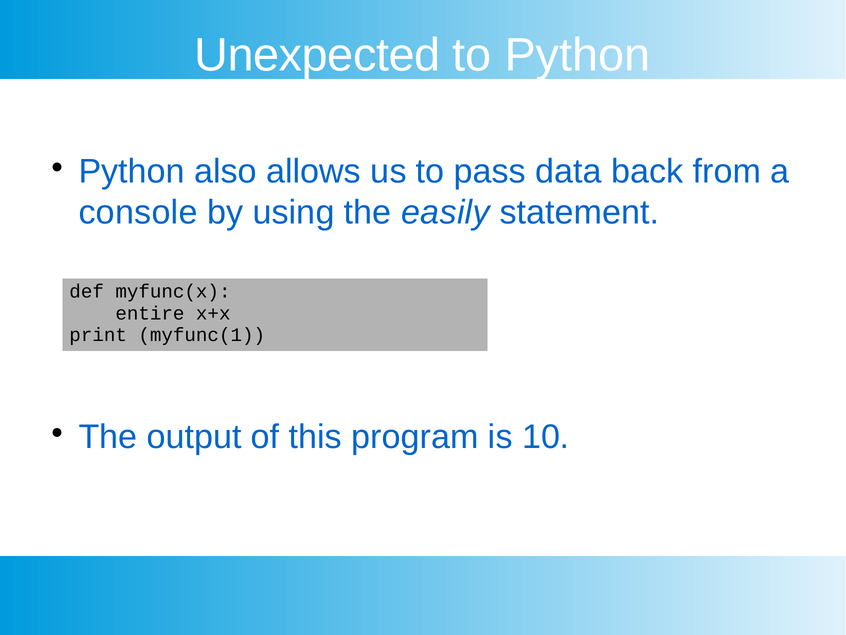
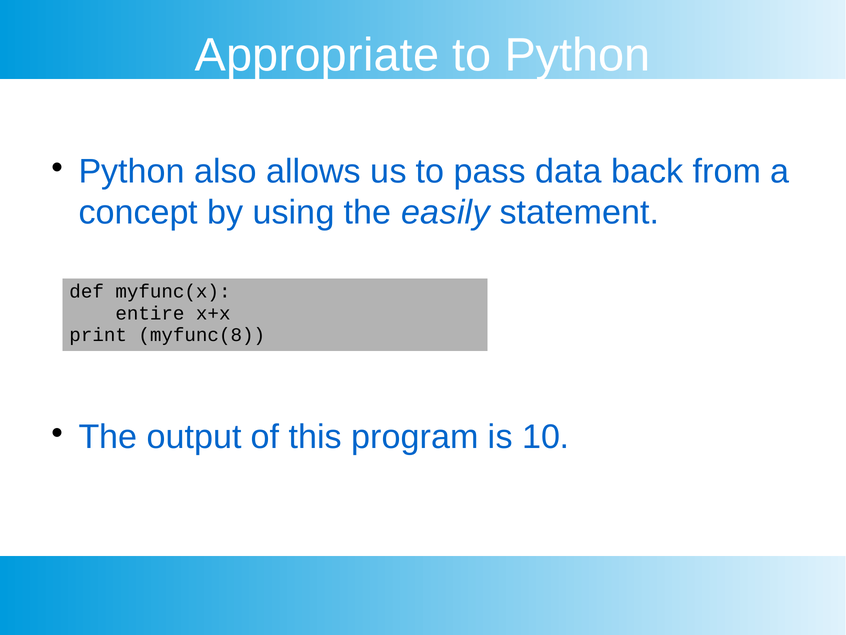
Unexpected: Unexpected -> Appropriate (317, 55)
console: console -> concept (138, 212)
myfunc(1: myfunc(1 -> myfunc(8 (202, 335)
